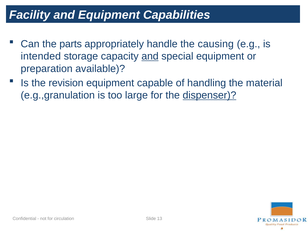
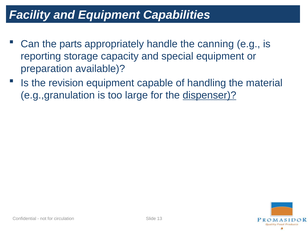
causing: causing -> canning (216, 44)
intended: intended -> reporting (41, 56)
and underline: present -> none (150, 56)
